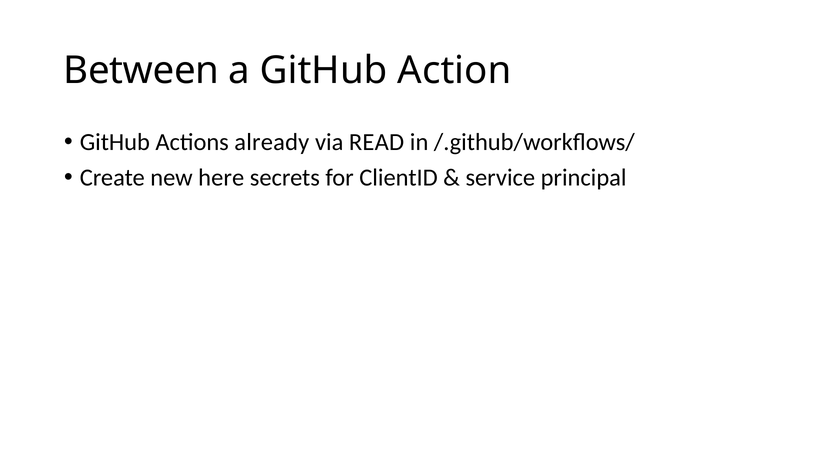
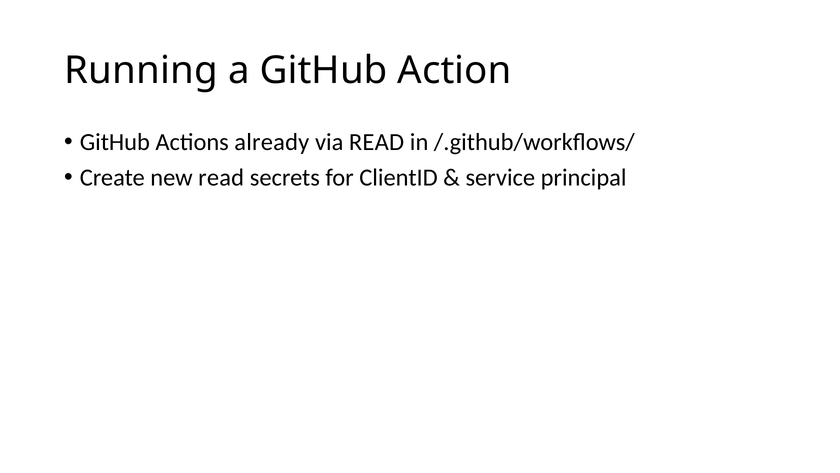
Between: Between -> Running (141, 71)
new here: here -> read (221, 177)
